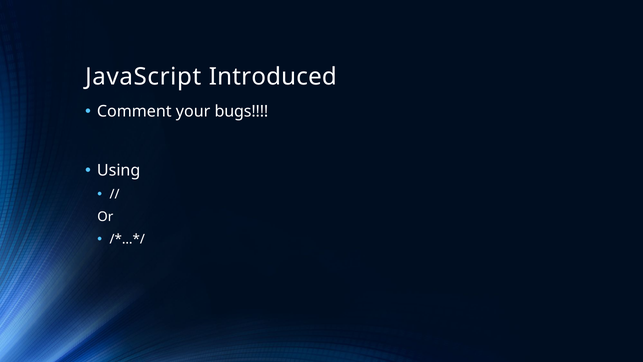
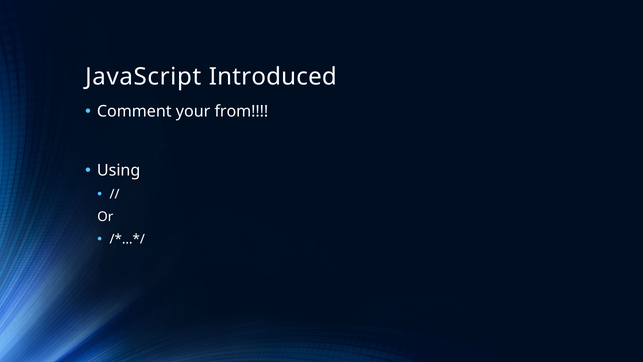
bugs: bugs -> from (241, 111)
